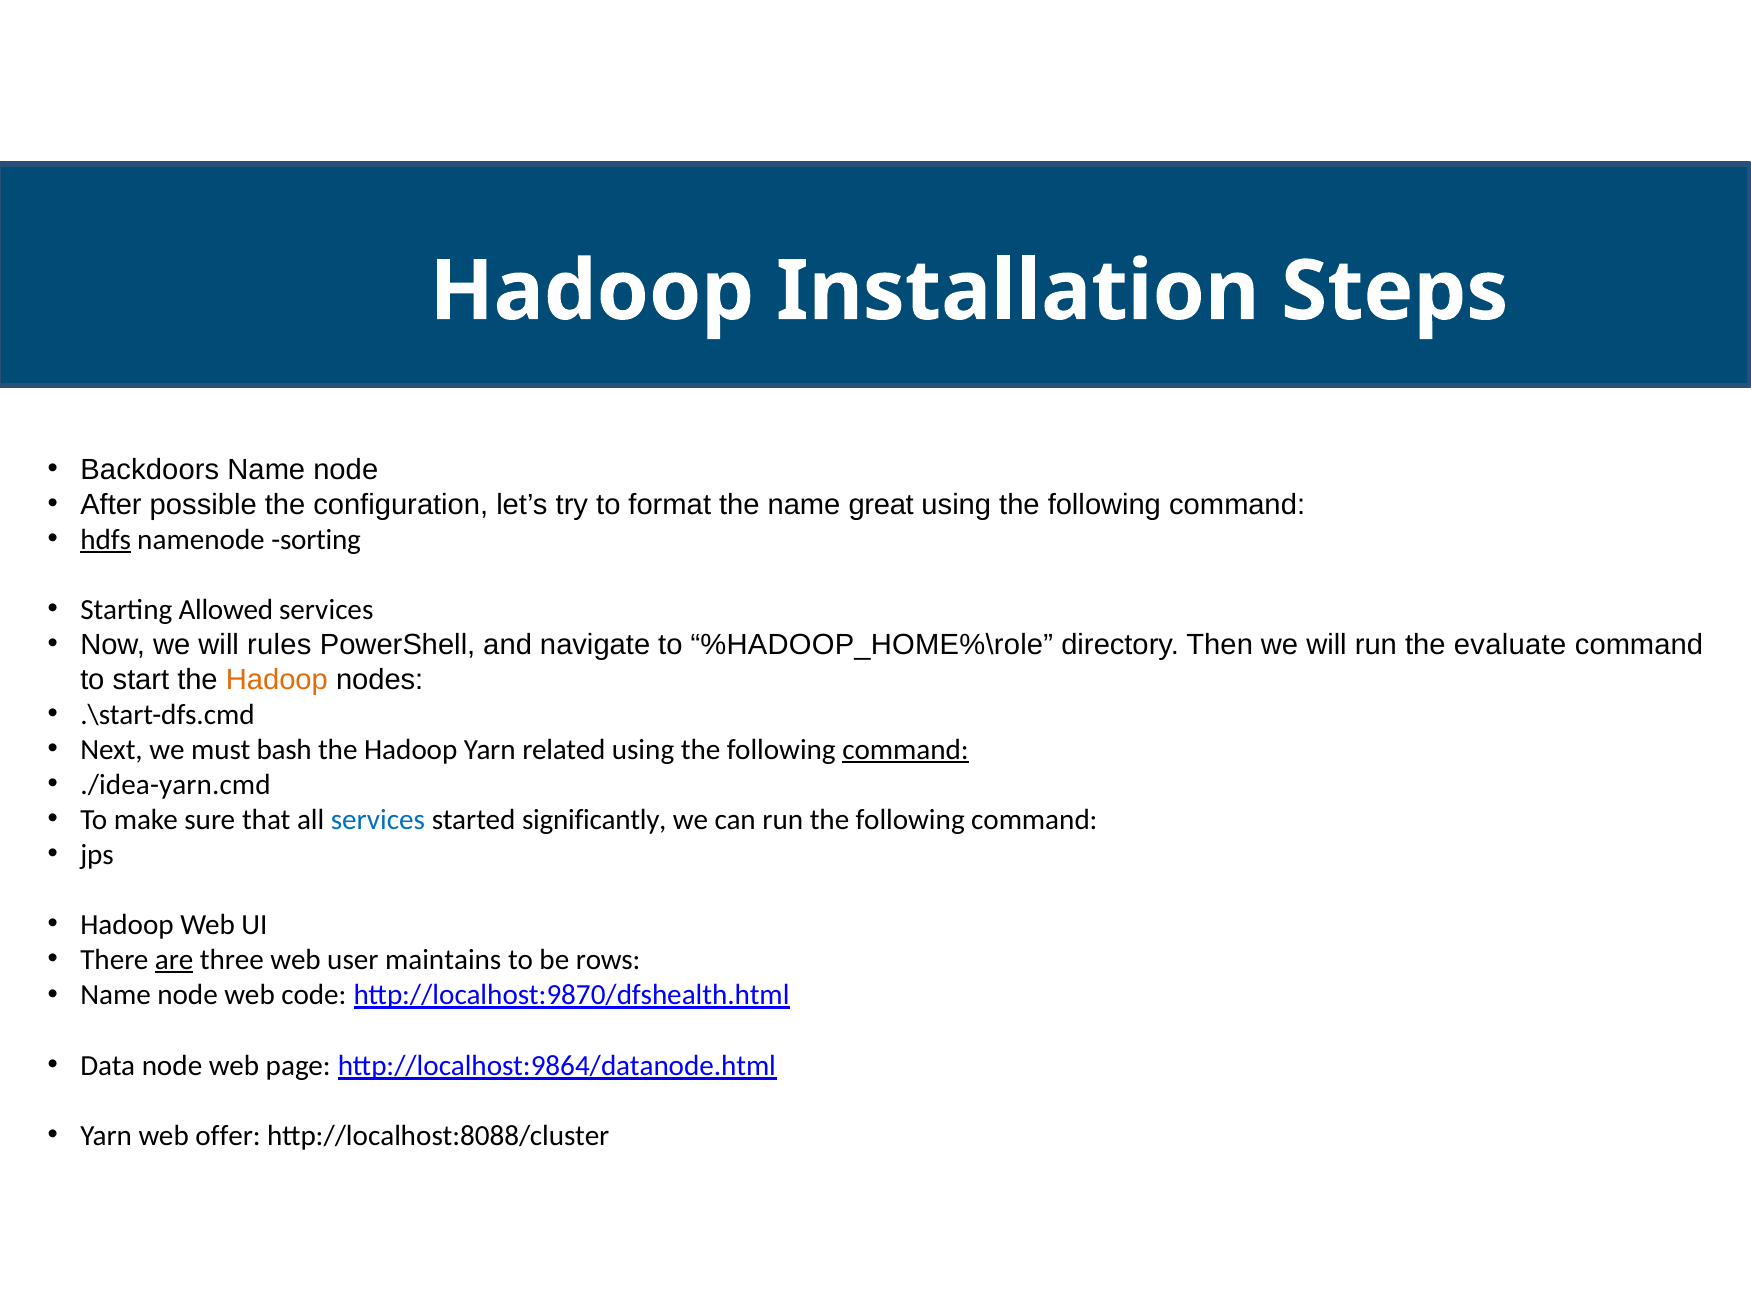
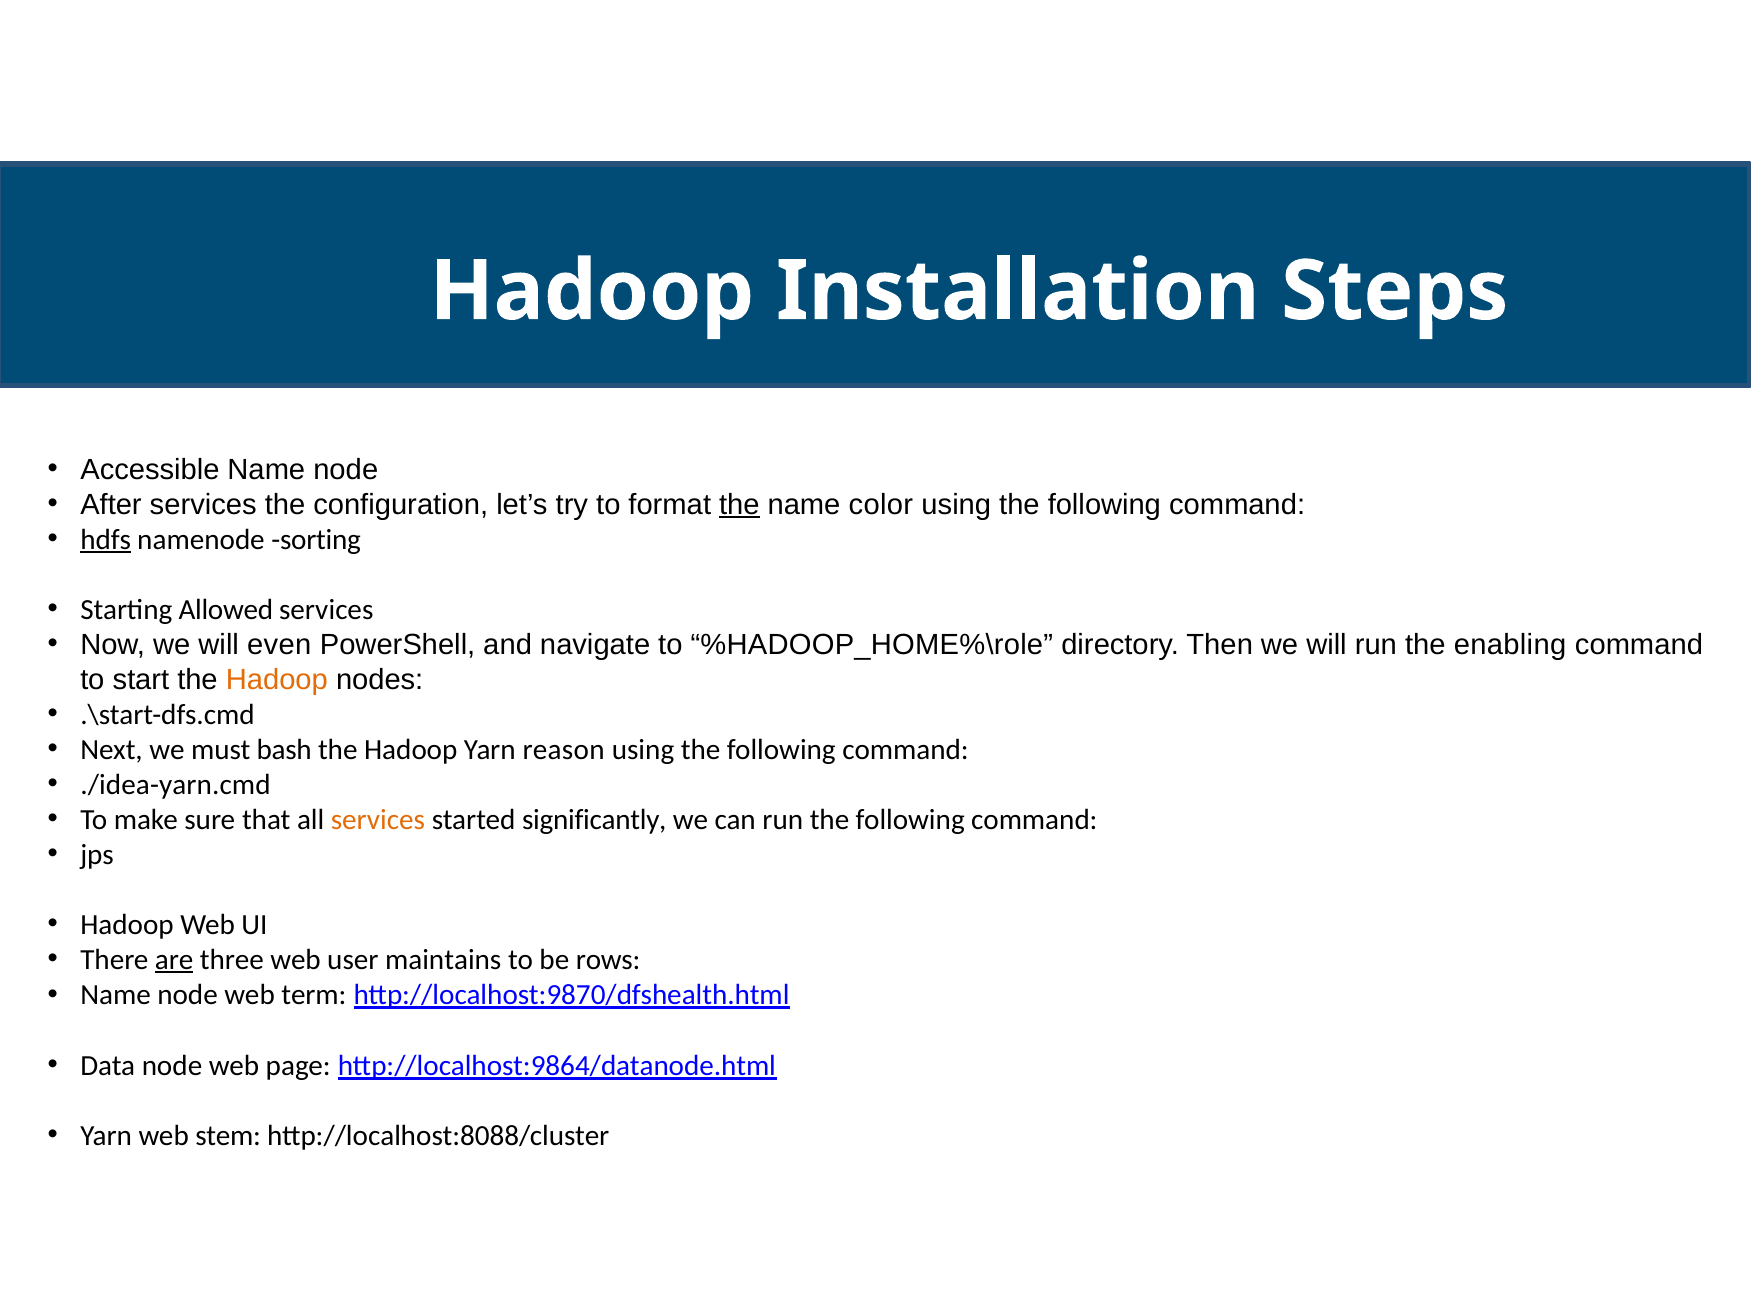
Backdoors: Backdoors -> Accessible (150, 470)
After possible: possible -> services (203, 505)
the underline: none -> present (739, 505)
great: great -> color (881, 505)
rules: rules -> even (279, 645)
evaluate: evaluate -> enabling (1510, 645)
related: related -> reason (564, 750)
command underline: present -> none (905, 750)
services colour: blue -> orange (378, 820)
code: code -> term (314, 995)
offer: offer -> stem (228, 1136)
